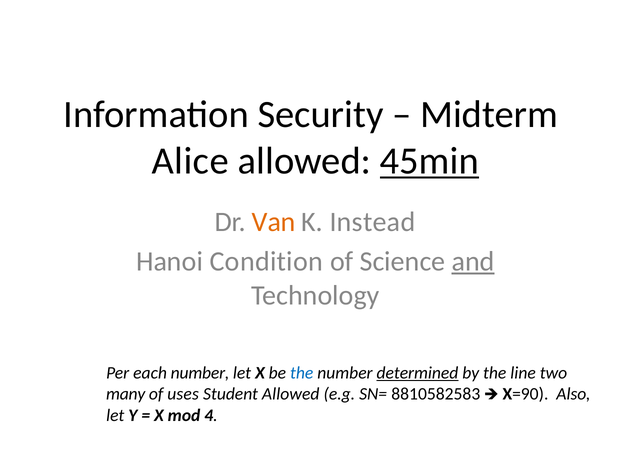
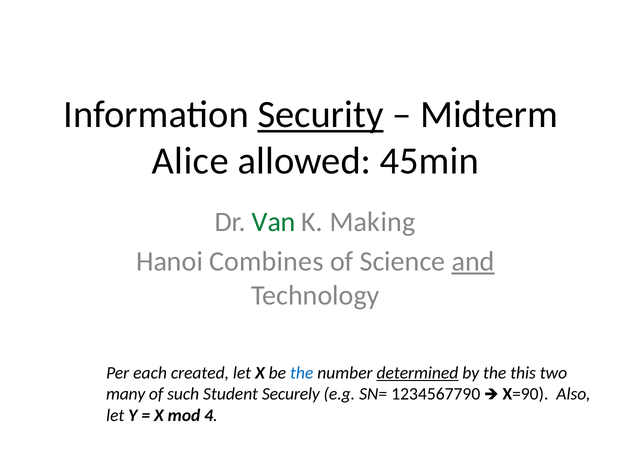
Security underline: none -> present (321, 114)
45min underline: present -> none (429, 161)
Van colour: orange -> green (274, 222)
Instead: Instead -> Making (372, 222)
Condition: Condition -> Combines (266, 261)
each number: number -> created (200, 372)
line: line -> this (523, 372)
uses: uses -> such (183, 394)
Student Allowed: Allowed -> Securely (291, 394)
8810582583: 8810582583 -> 1234567790 (436, 394)
